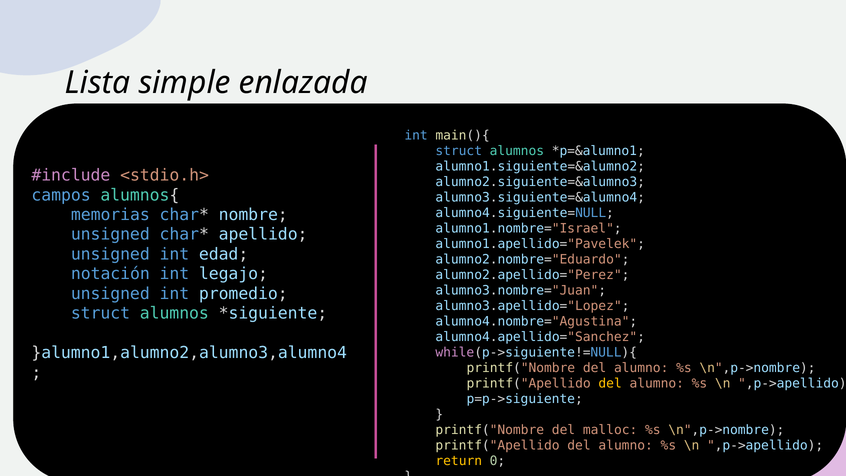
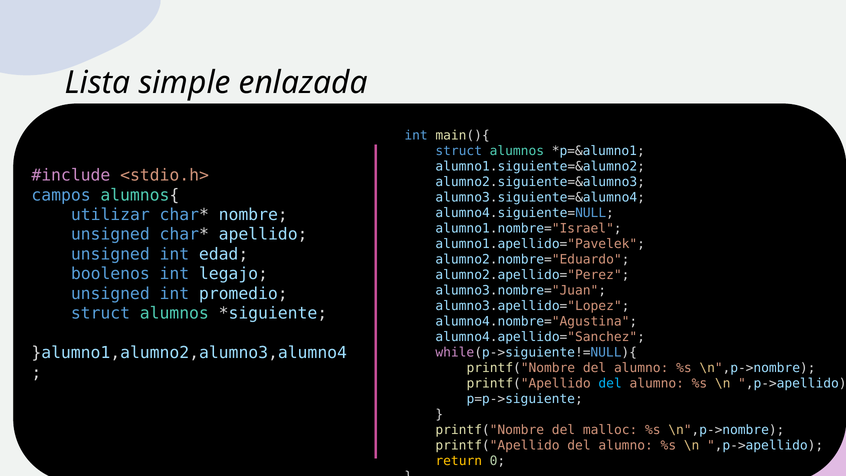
memorias: memorias -> utilizar (110, 215)
notación: notación -> boolenos (110, 274)
del colour: yellow -> light blue (610, 383)
